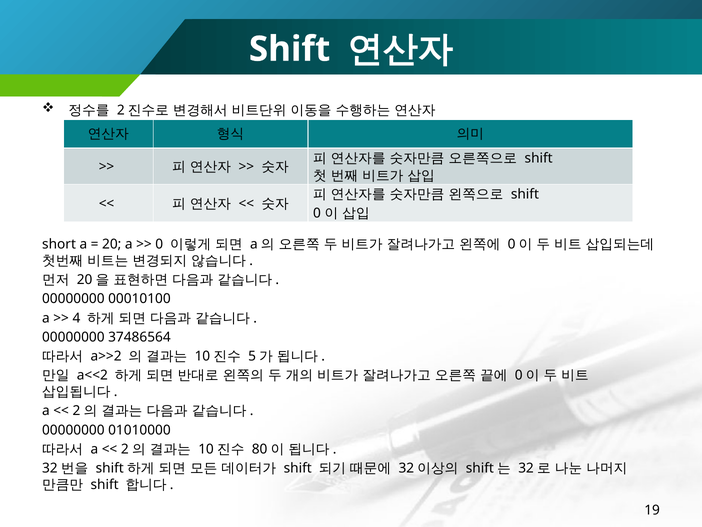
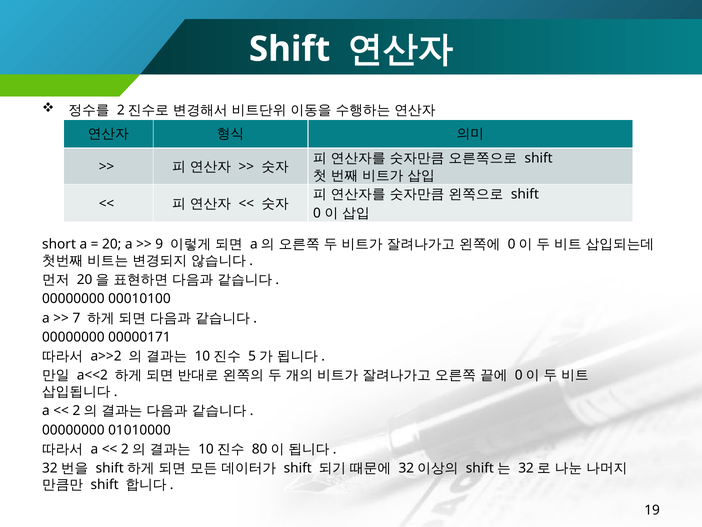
0: 0 -> 9 (159, 244)
4: 4 -> 7 (76, 318)
37486564: 37486564 -> 00000171 (139, 337)
